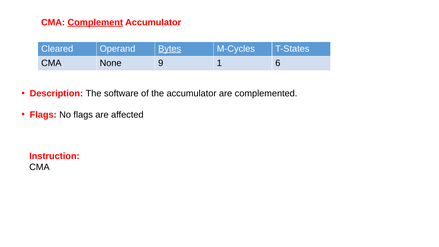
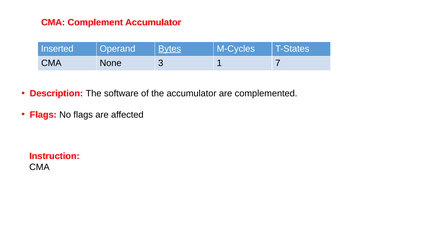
Complement underline: present -> none (95, 22)
Cleared: Cleared -> Inserted (57, 49)
9: 9 -> 3 (161, 63)
6: 6 -> 7 (278, 63)
